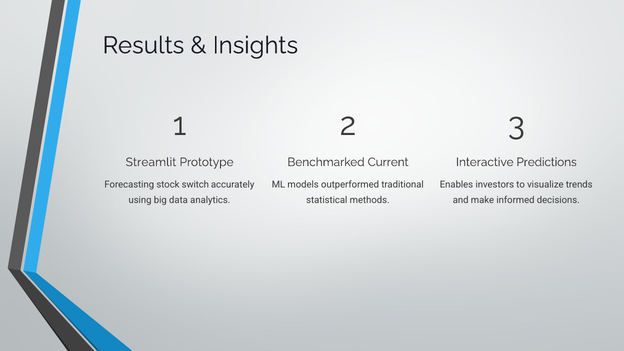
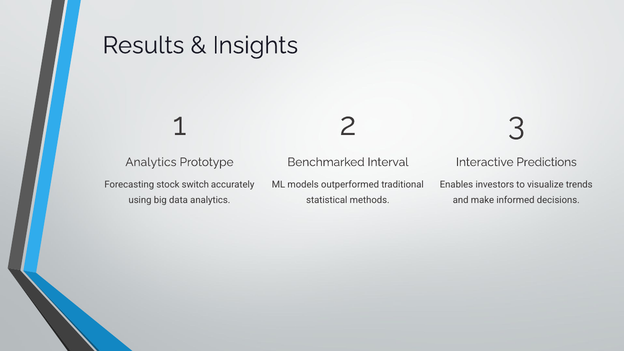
Streamlit: Streamlit -> Analytics (151, 162)
Current: Current -> Interval (388, 162)
